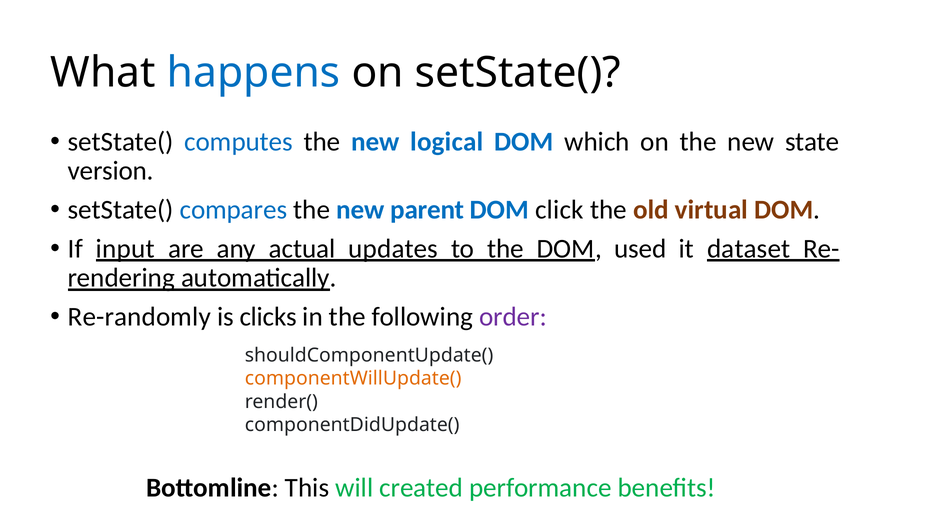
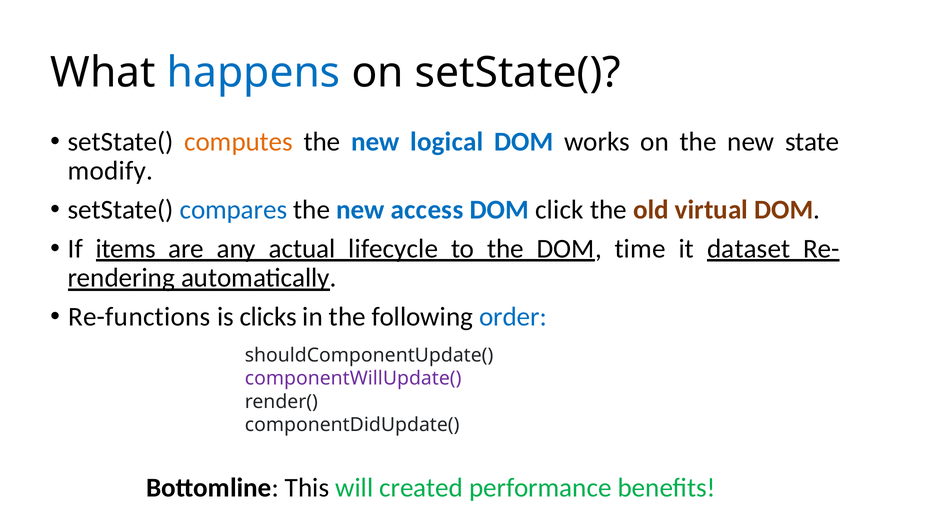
computes colour: blue -> orange (239, 142)
which: which -> works (597, 142)
version: version -> modify (111, 171)
parent: parent -> access (427, 210)
input: input -> items (126, 249)
updates: updates -> lifecycle (393, 249)
used: used -> time (640, 249)
Re-randomly: Re-randomly -> Re-functions (139, 317)
order colour: purple -> blue (513, 317)
componentWillUpdate( colour: orange -> purple (353, 379)
